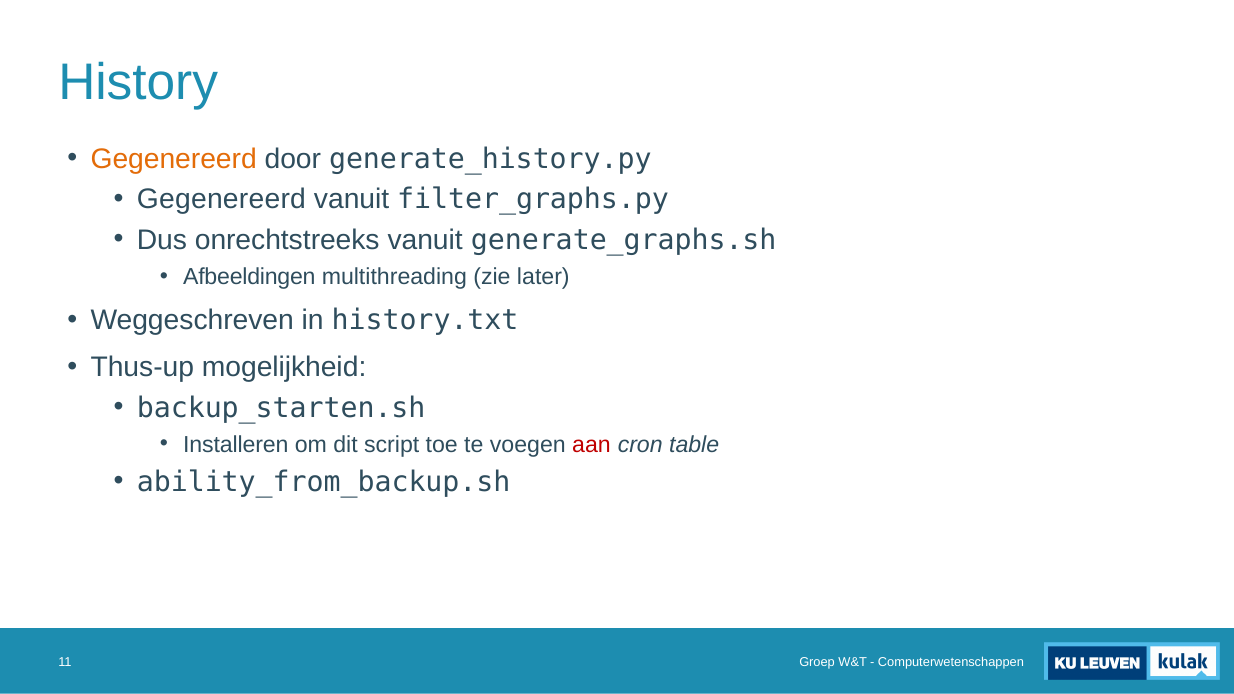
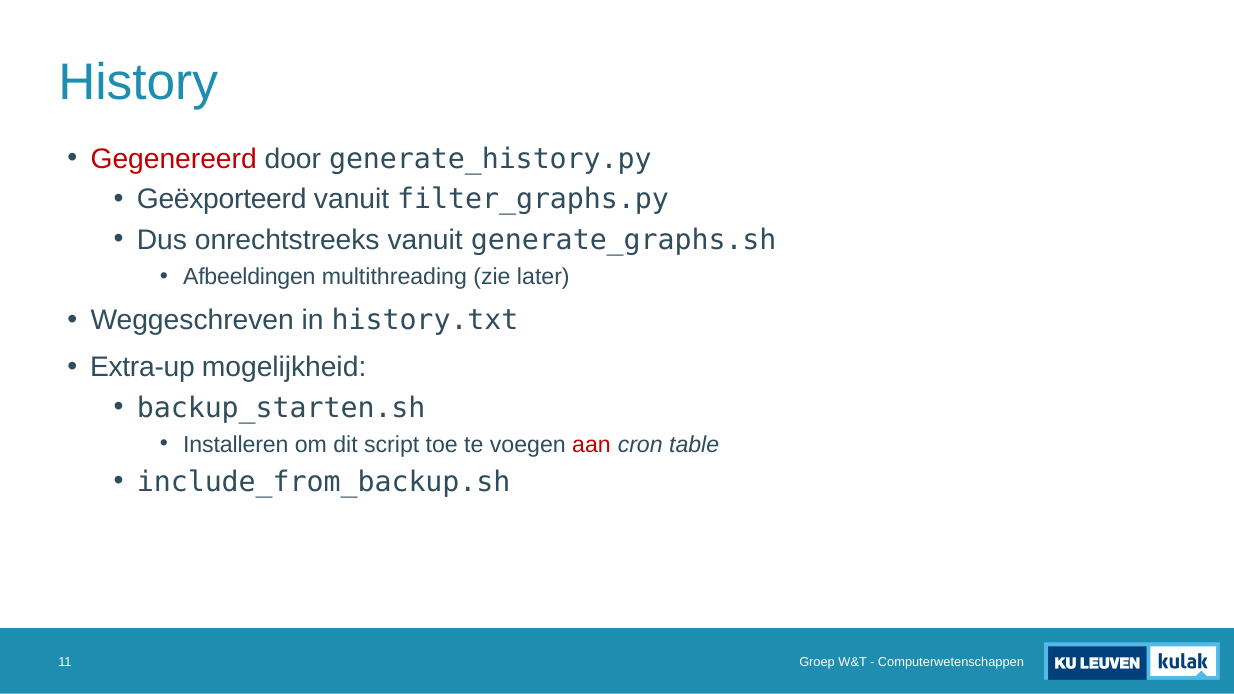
Gegenereerd colour: orange -> red (174, 159)
Gegenereerd: Gegenereerd -> Geëxporteerd (222, 199)
Thus-up: Thus-up -> Extra-up (142, 367)
ability_from_backup.sh: ability_from_backup.sh -> include_from_backup.sh (324, 482)
